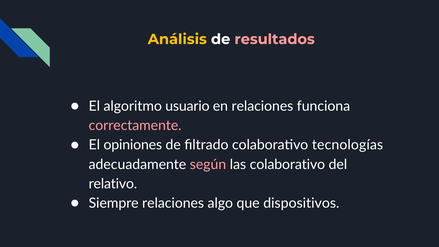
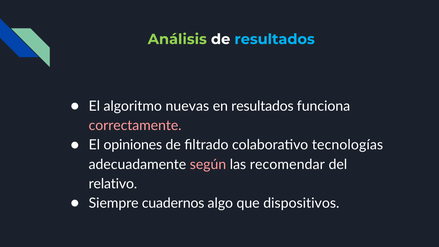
Análisis colour: yellow -> light green (177, 39)
resultados colour: pink -> light blue (275, 39)
usuario: usuario -> nuevas (187, 106)
en relaciones: relaciones -> resultados (262, 106)
las colaborativo: colaborativo -> recomendar (287, 164)
Siempre relaciones: relaciones -> cuadernos (173, 203)
